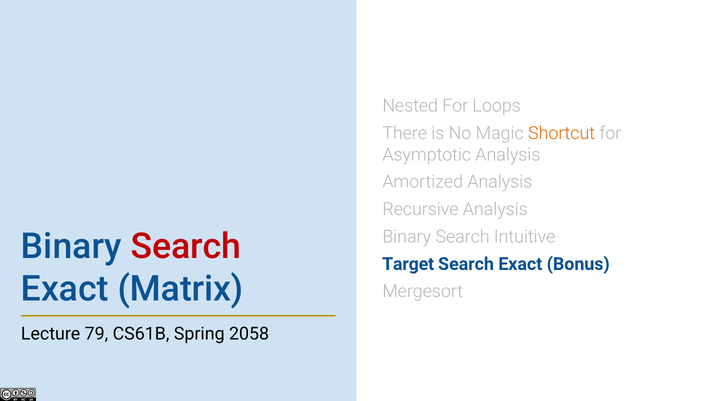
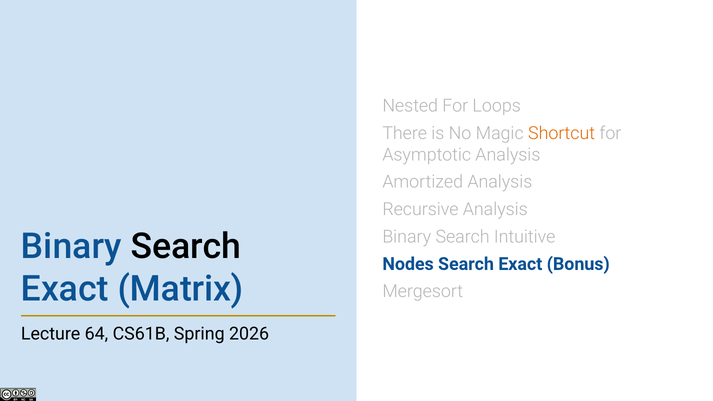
Search colour: red -> black (186, 246)
Target: Target -> Nodes (408, 264)
79: 79 -> 64 (96, 334)
2058: 2058 -> 2026 (249, 334)
